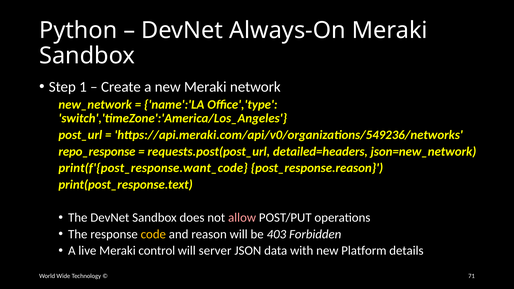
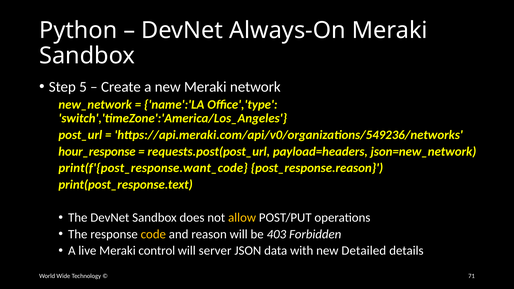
1: 1 -> 5 (83, 87)
repo_response: repo_response -> hour_response (97, 152)
detailed=headers: detailed=headers -> payload=headers (320, 152)
allow colour: pink -> yellow (242, 218)
Platform: Platform -> Detailed (364, 251)
